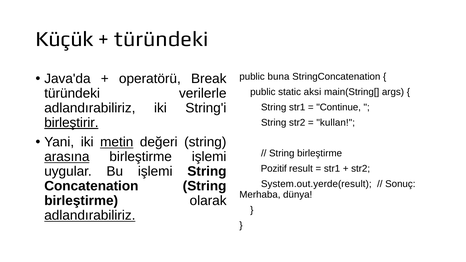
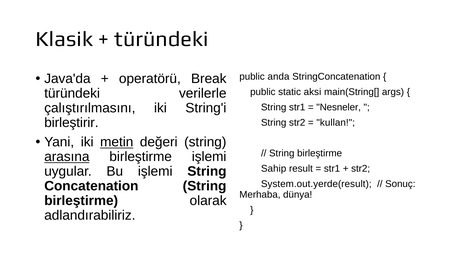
Küçük: Küçük -> Klasik (64, 39)
buna: buna -> anda (278, 77)
adlandırabiliriz: adlandırabiliriz -> çalıştırılmasını (90, 108)
Continue: Continue -> Nesneler (339, 107)
birleştirir underline: present -> none (71, 123)
Pozitif: Pozitif -> Sahip (274, 169)
adlandırabiliriz underline: present -> none (90, 216)
